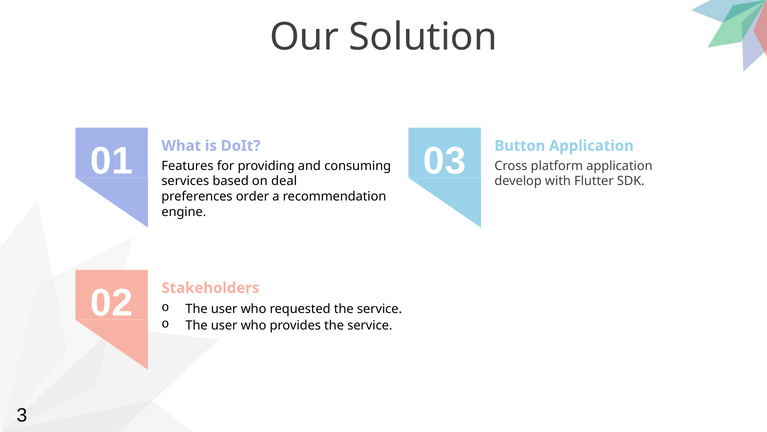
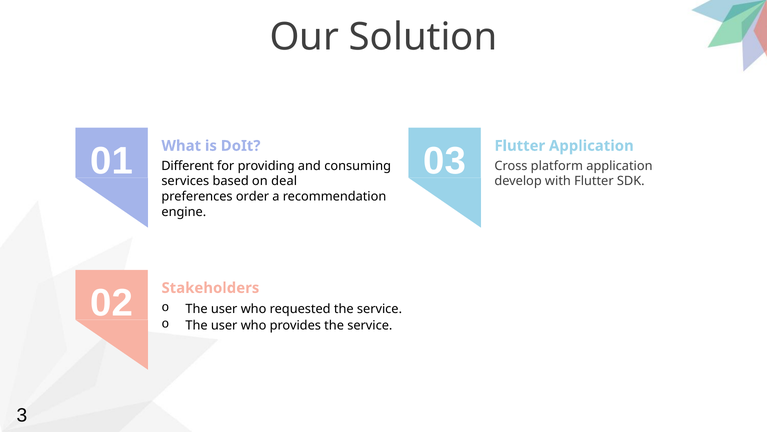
Button: Button -> Flutter (520, 146)
Features: Features -> Different (188, 166)
